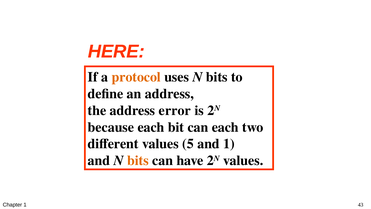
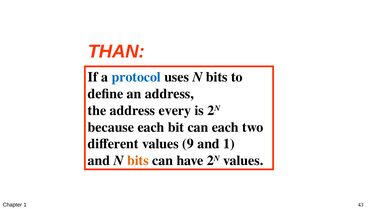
HERE: HERE -> THAN (116, 51)
protocol colour: orange -> blue (136, 77)
error: error -> every (175, 110)
5: 5 -> 9 (188, 144)
